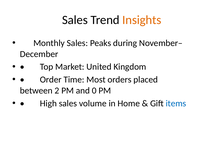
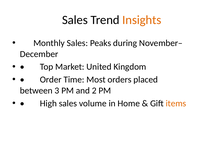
2: 2 -> 3 (57, 90)
0: 0 -> 2 (94, 90)
items colour: blue -> orange (176, 103)
